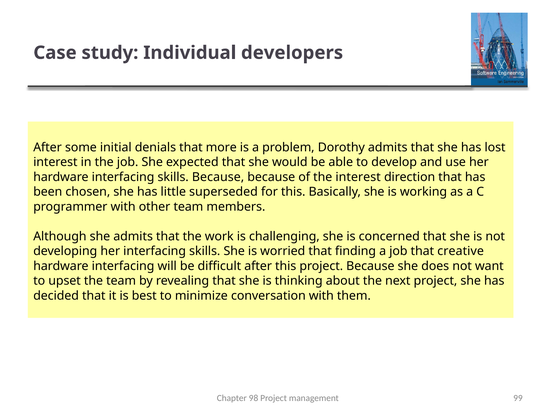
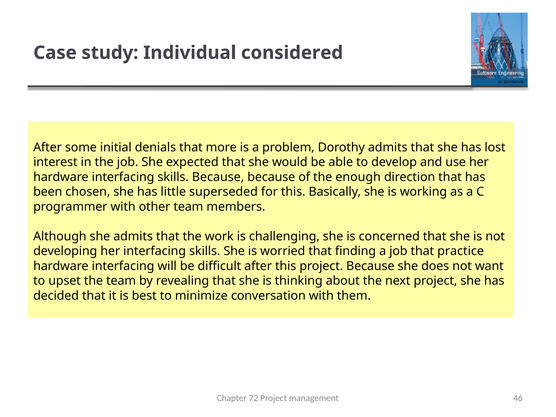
developers: developers -> considered (292, 53)
the interest: interest -> enough (358, 177)
creative: creative -> practice (461, 251)
98: 98 -> 72 (254, 398)
99: 99 -> 46 (518, 398)
